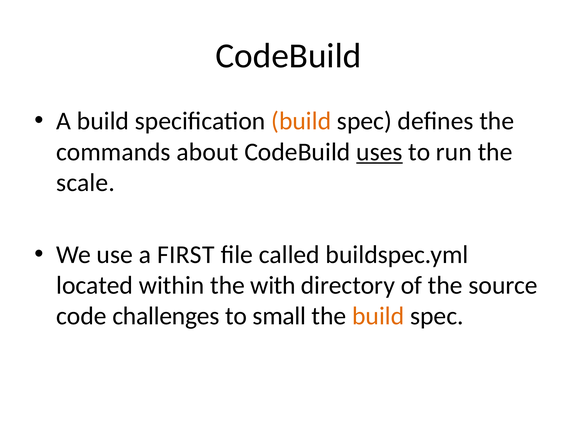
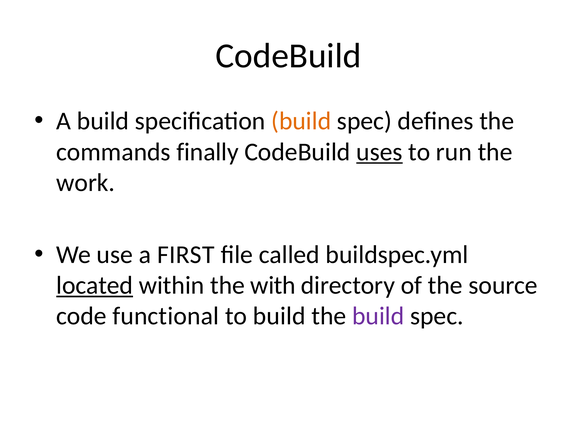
about: about -> finally (208, 152)
scale: scale -> work (86, 183)
located underline: none -> present (95, 285)
challenges: challenges -> functional (166, 316)
to small: small -> build (279, 316)
build colour: orange -> purple (378, 316)
